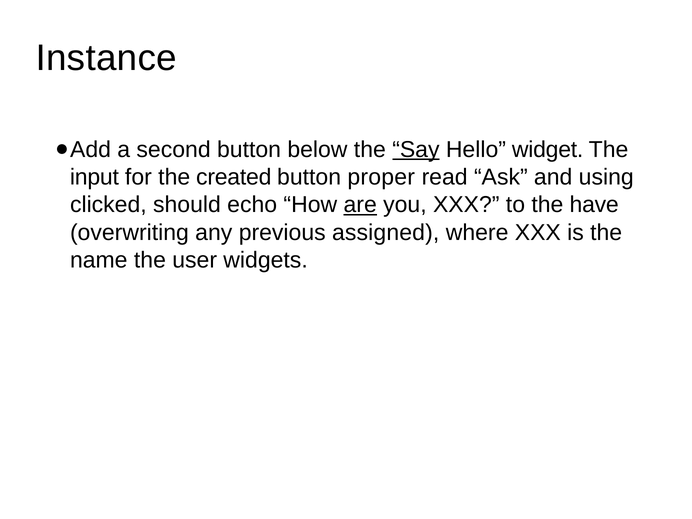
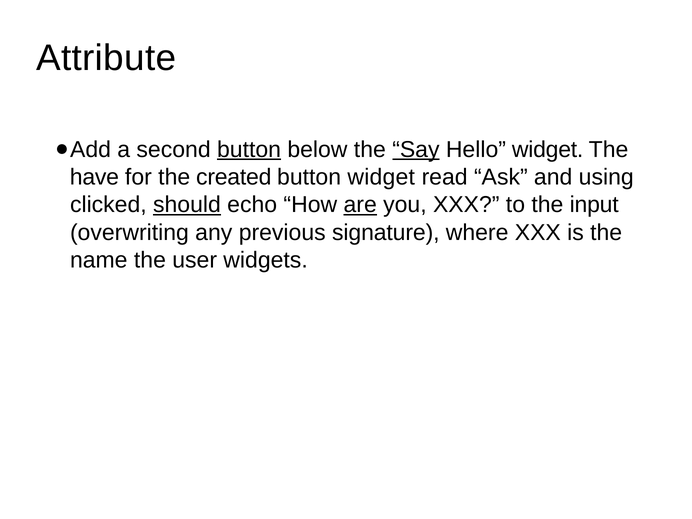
Instance: Instance -> Attribute (106, 58)
button underline: none -> present (249, 150)
input: input -> have (94, 177)
button proper: proper -> widget (381, 177)
should underline: none -> present (187, 205)
have: have -> input (594, 205)
assigned: assigned -> signature (386, 233)
